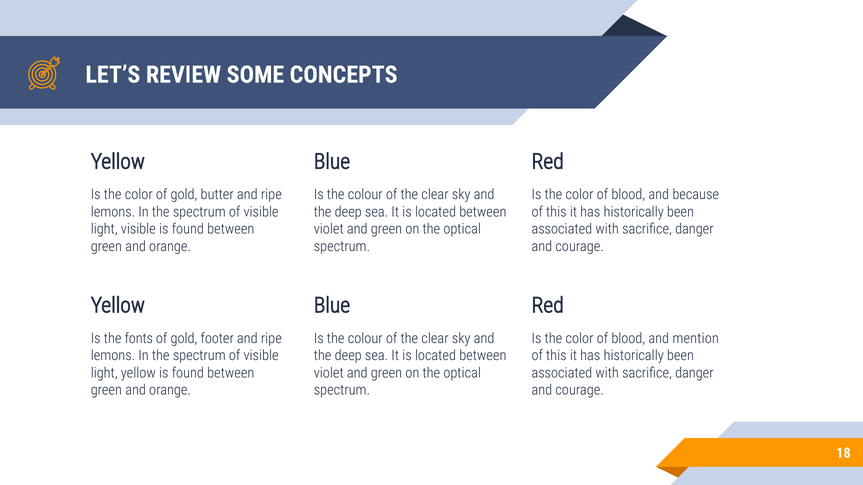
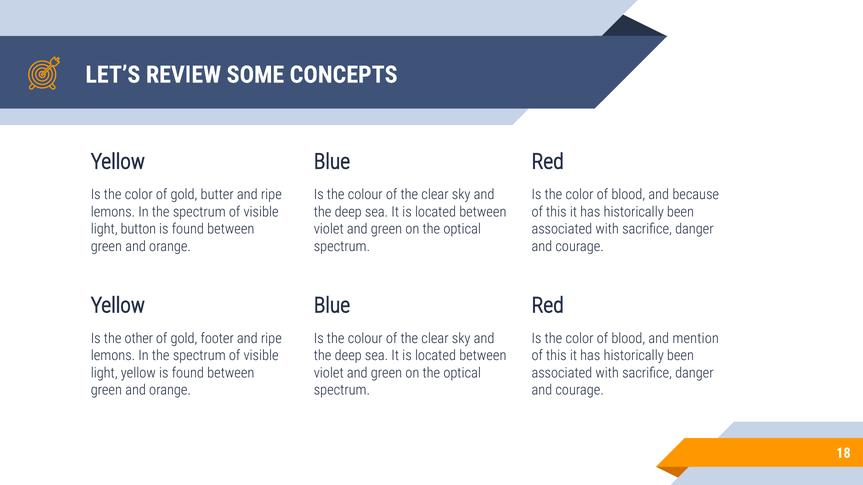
light visible: visible -> button (138, 229)
fonts: fonts -> other (139, 339)
